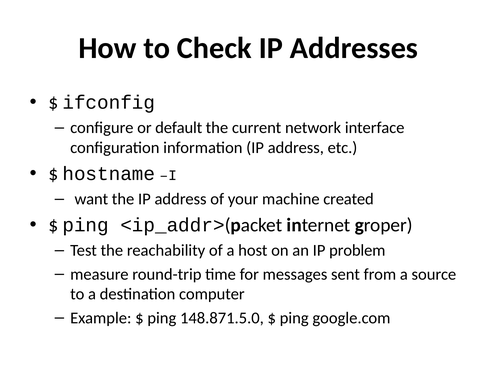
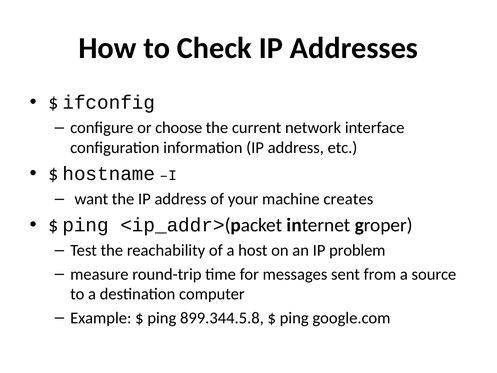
default: default -> choose (179, 128)
created: created -> creates (348, 199)
148.871.5.0: 148.871.5.0 -> 899.344.5.8 (222, 318)
